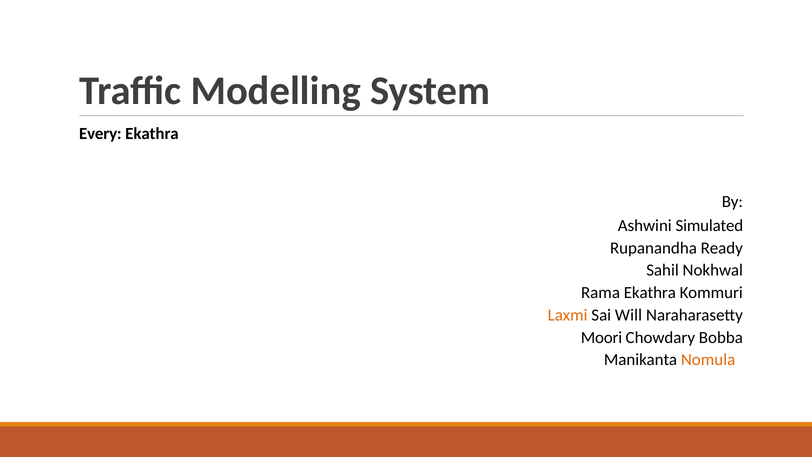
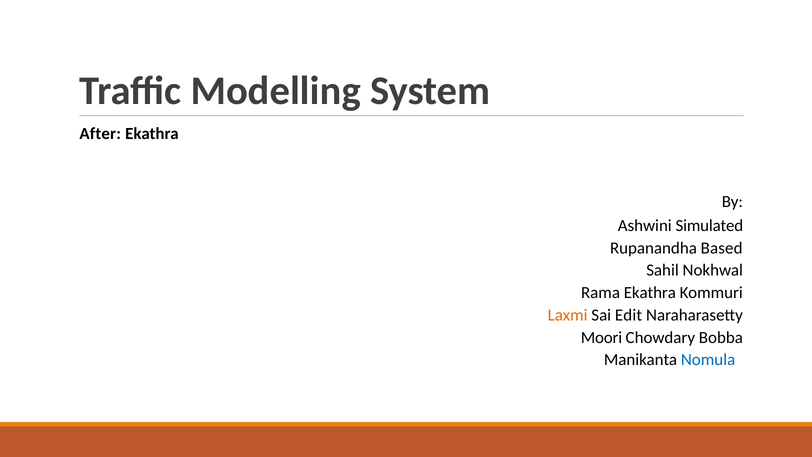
Every: Every -> After (100, 133)
Ready: Ready -> Based (722, 248)
Will: Will -> Edit (629, 315)
Nomula colour: orange -> blue (708, 360)
